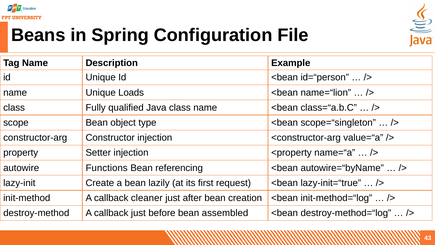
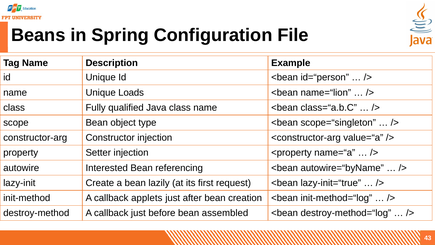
Functions: Functions -> Interested (107, 168)
cleaner: cleaner -> applets (147, 198)
